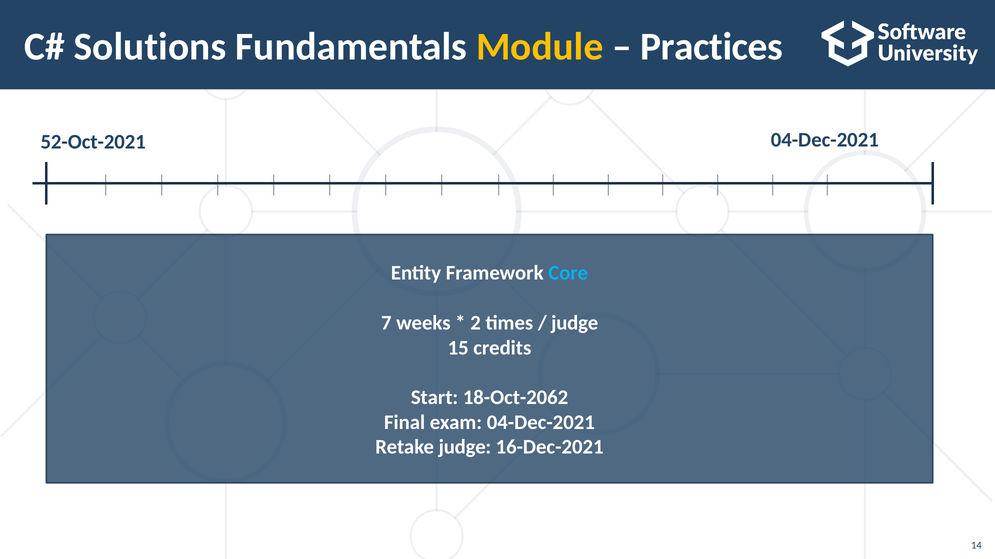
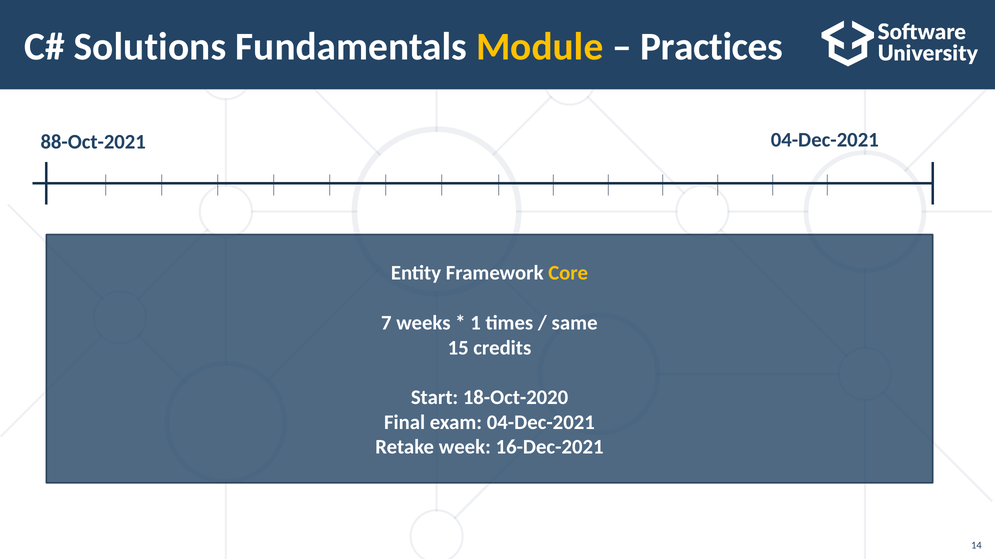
52-Oct-2021: 52-Oct-2021 -> 88-Oct-2021 (93, 142)
Core colour: light blue -> yellow (568, 273)
2: 2 -> 1 (476, 323)
judge: judge -> same (575, 323)
18-Oct-2062: 18-Oct-2062 -> 18-Oct-2020 (516, 398)
Retake judge: judge -> week (465, 448)
